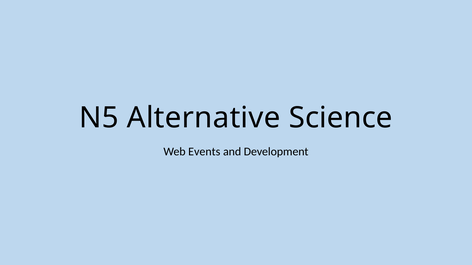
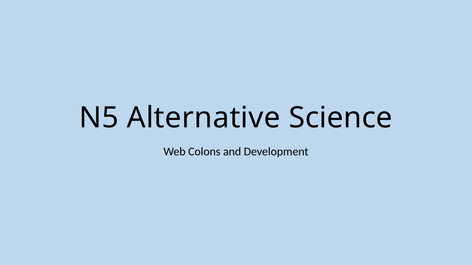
Events: Events -> Colons (204, 152)
